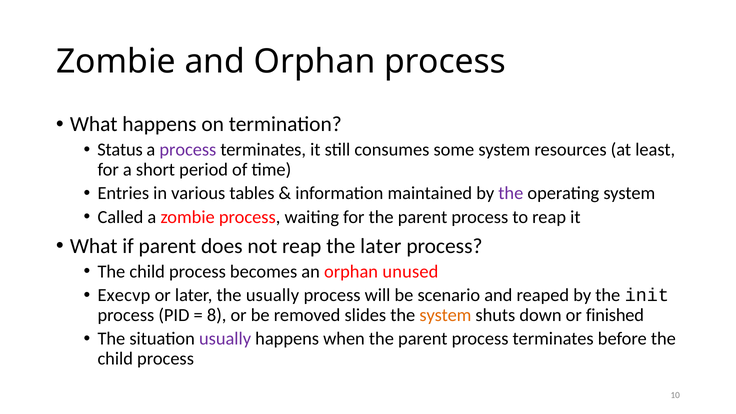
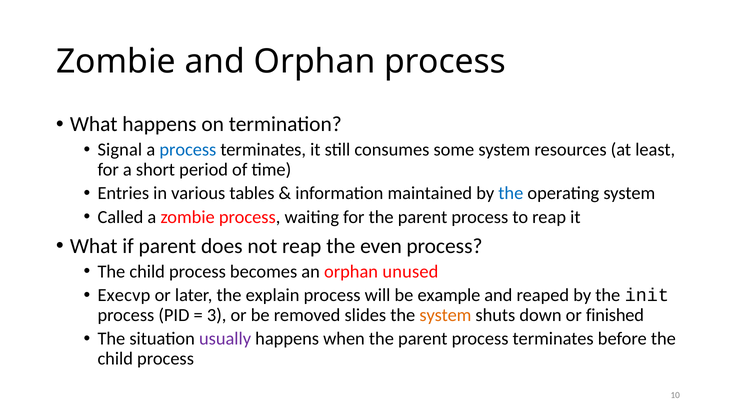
Status: Status -> Signal (120, 150)
process colour: purple -> blue (188, 150)
the colour: purple -> blue (511, 193)
the later: later -> even (381, 246)
the usually: usually -> explain (273, 295)
scenario: scenario -> example (449, 295)
8: 8 -> 3 (217, 315)
